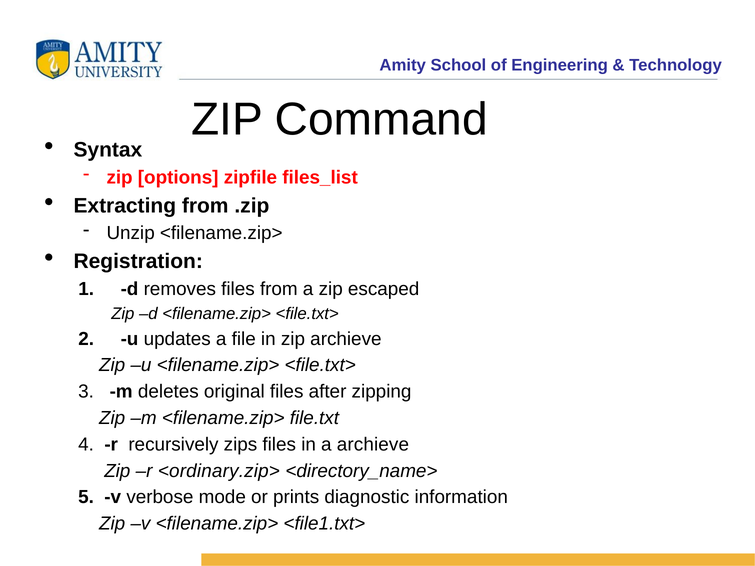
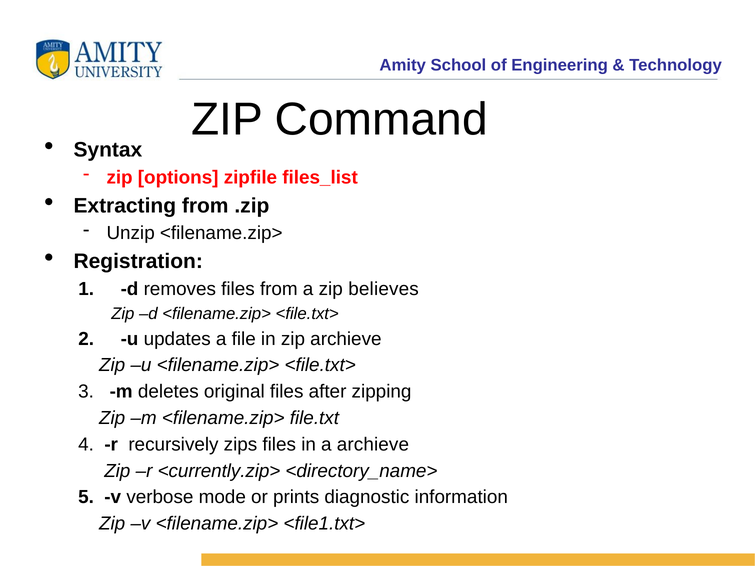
escaped: escaped -> believes (384, 289)
<ordinary.zip>: <ordinary.zip> -> <currently.zip> (219, 471)
